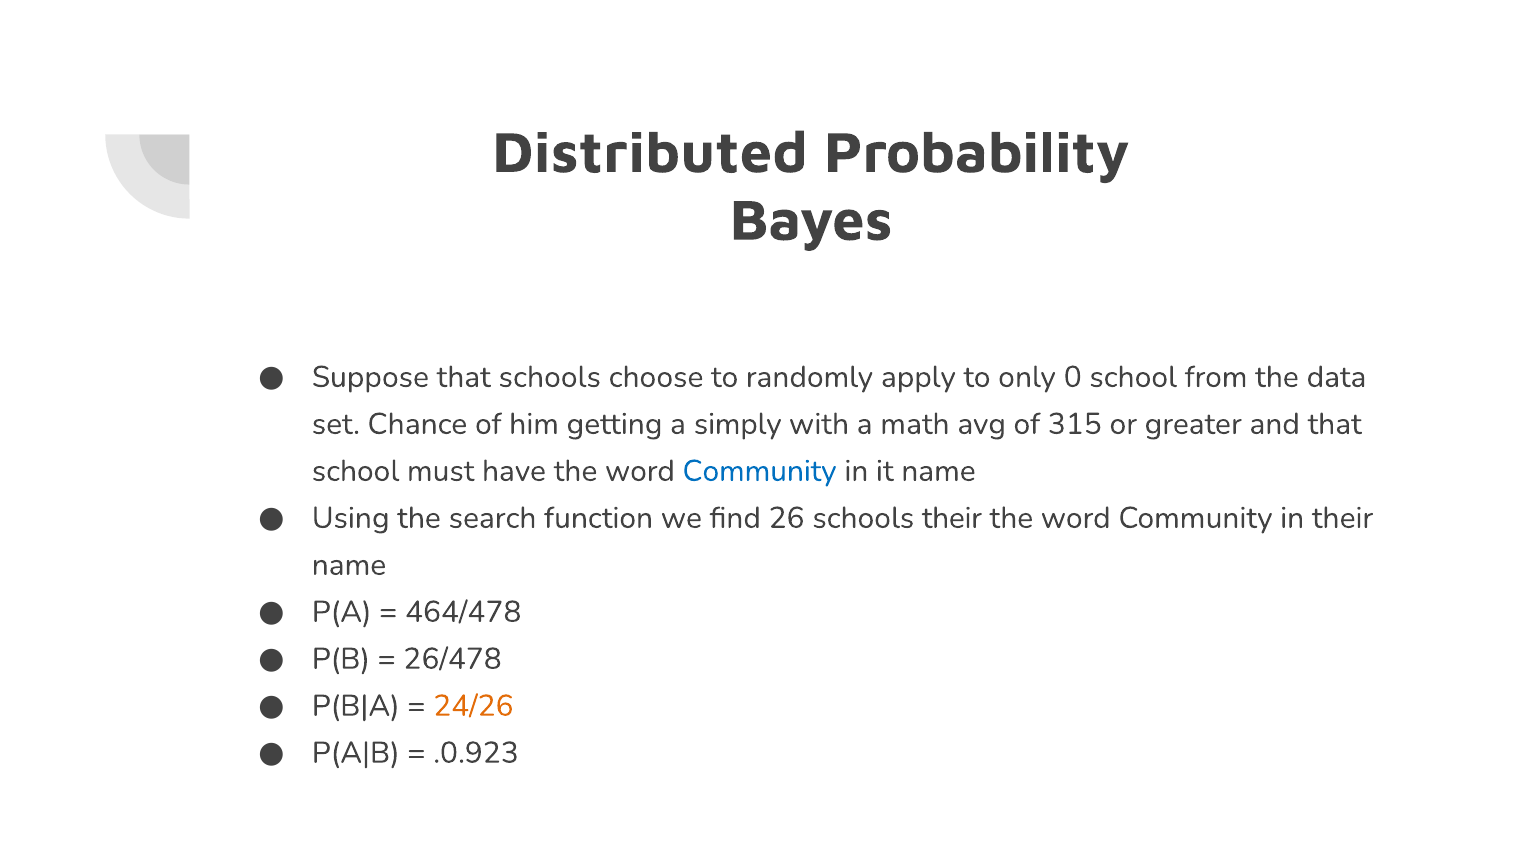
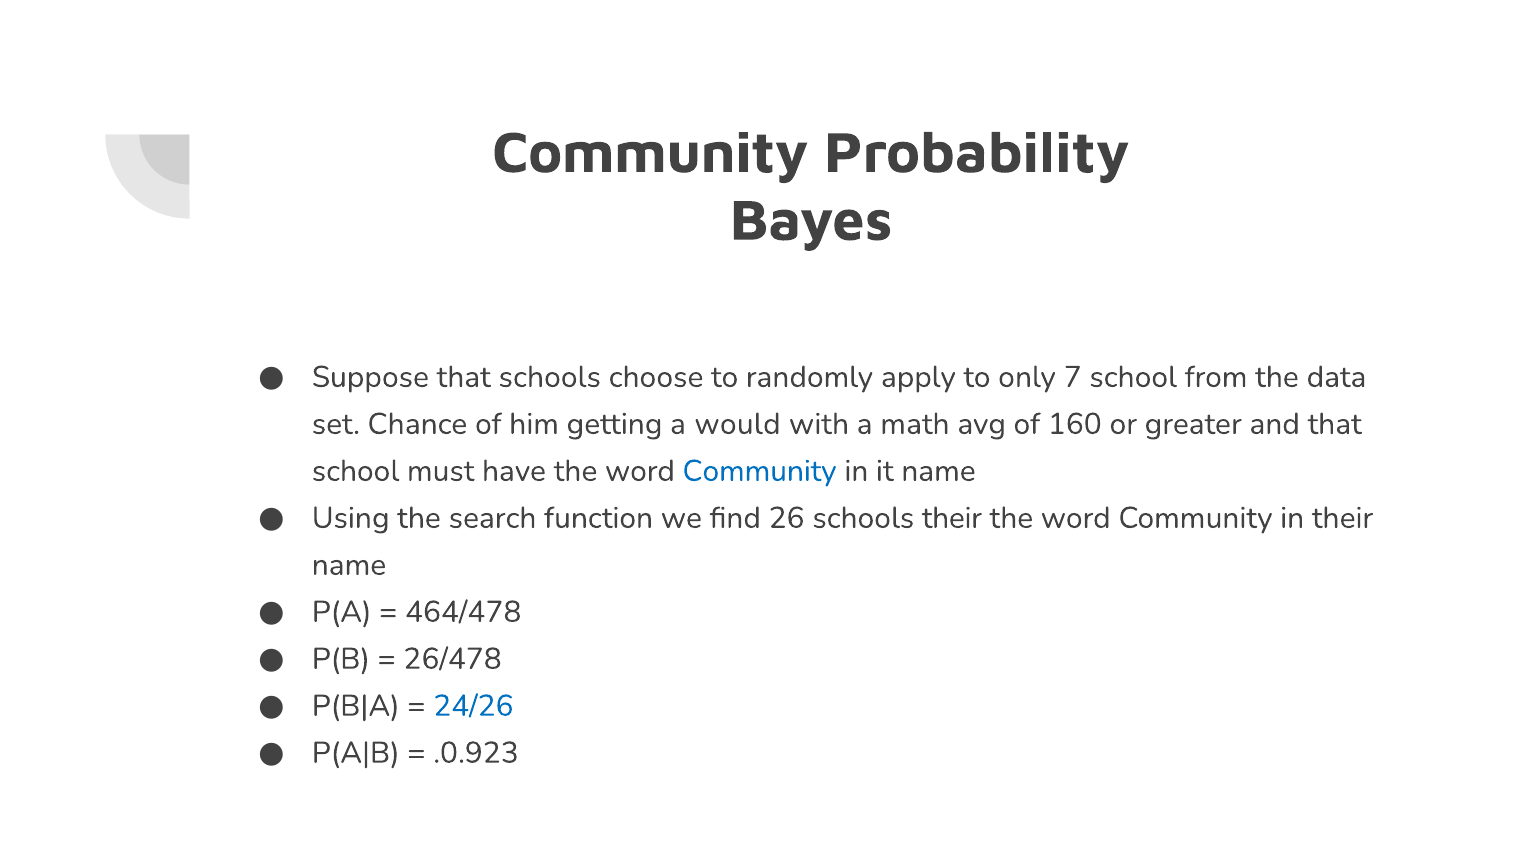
Distributed: Distributed -> Community (651, 153)
0: 0 -> 7 (1073, 377)
simply: simply -> would (738, 424)
315: 315 -> 160 (1075, 424)
24/26 colour: orange -> blue (473, 706)
